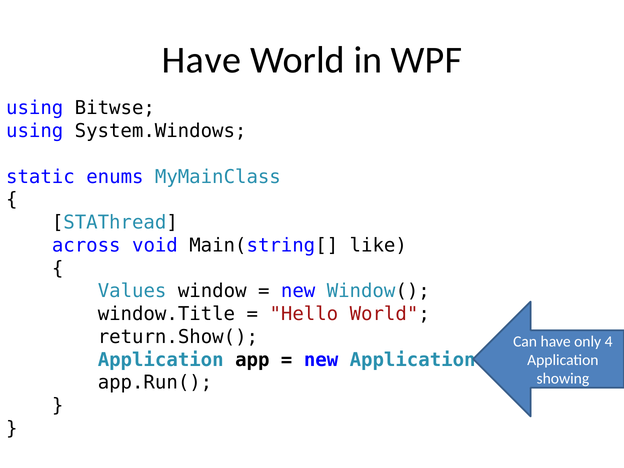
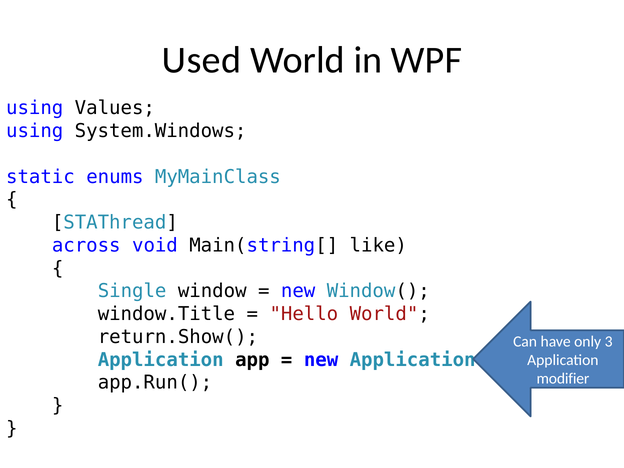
Have: Have -> Used (201, 60)
Bitwse: Bitwse -> Values (115, 108)
Values: Values -> Single (132, 291)
4: 4 -> 3 (609, 341)
showing: showing -> modifier (563, 379)
